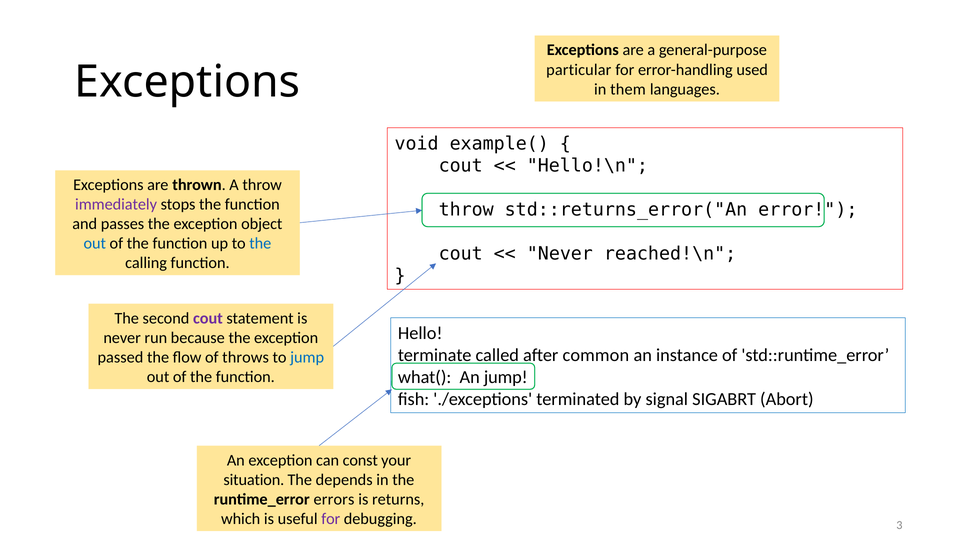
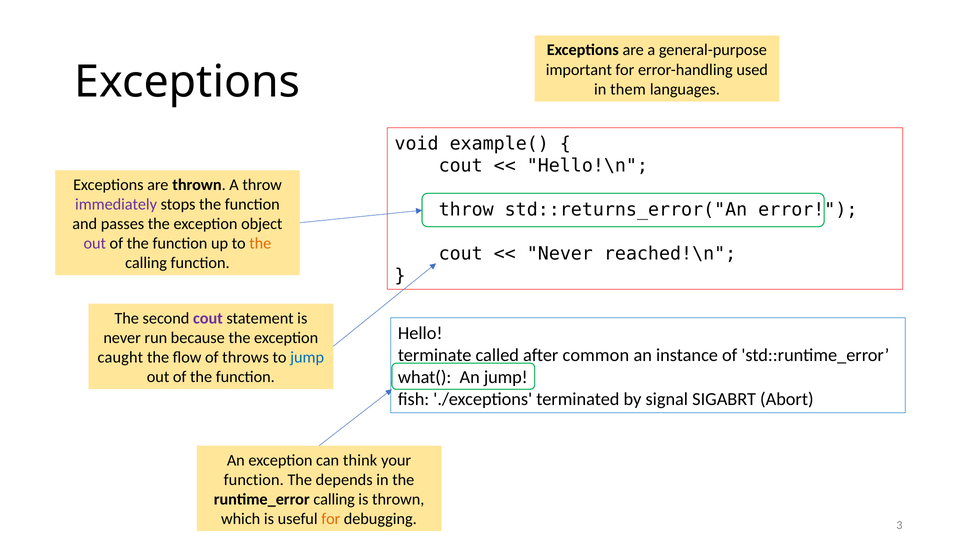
particular: particular -> important (579, 70)
out colour: blue -> purple (95, 243)
the colour: blue -> orange (260, 243)
passed: passed -> caught (120, 357)
const: const -> think (360, 460)
situation: situation -> function (254, 479)
runtime_error errors: errors -> calling (334, 499)
is returns: returns -> thrown (398, 499)
for colour: purple -> orange (331, 518)
